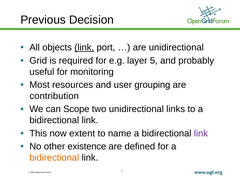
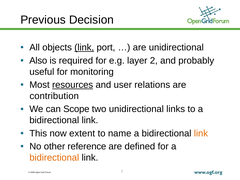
Grid: Grid -> Also (38, 61)
5: 5 -> 2 (154, 61)
resources underline: none -> present (73, 85)
grouping: grouping -> relations (152, 85)
link colour: purple -> orange (201, 133)
existence: existence -> reference (87, 146)
